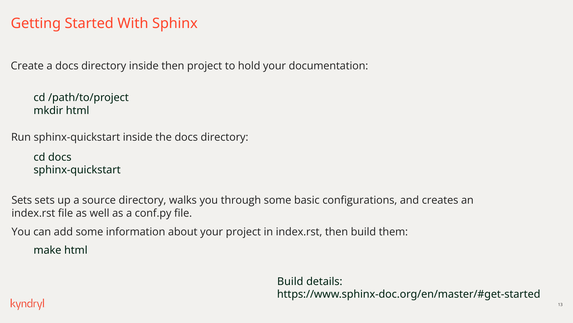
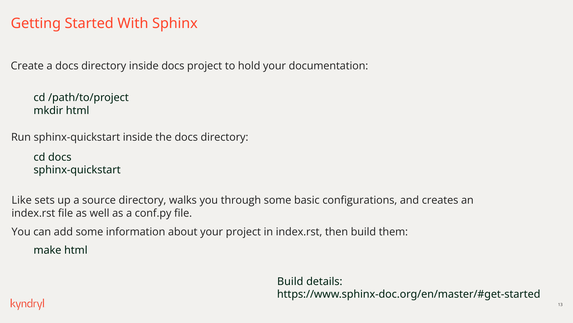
inside then: then -> docs (173, 66)
Sets: Sets -> Like (22, 200)
